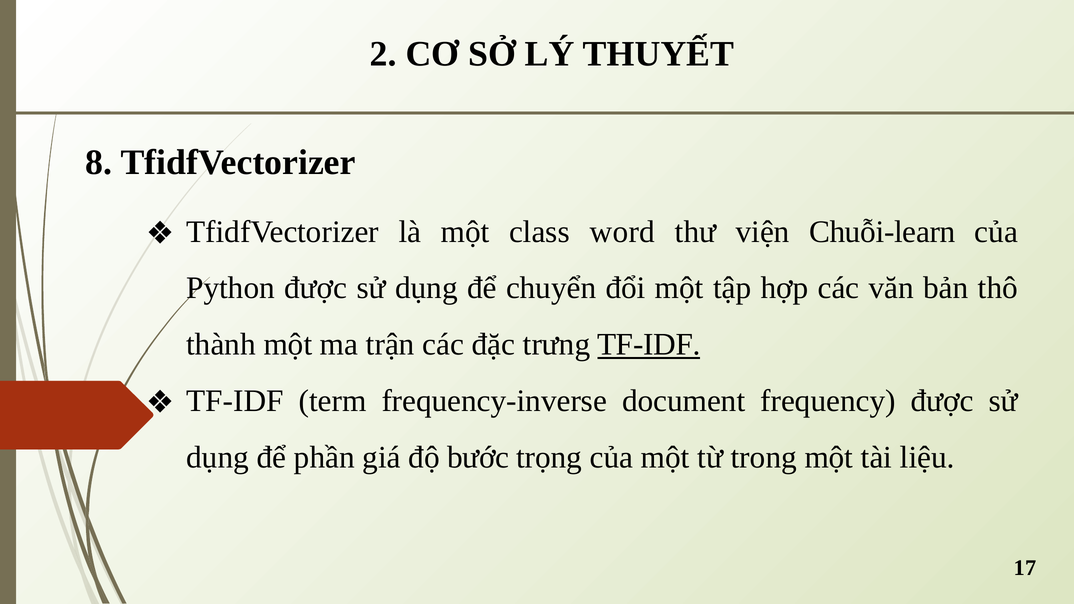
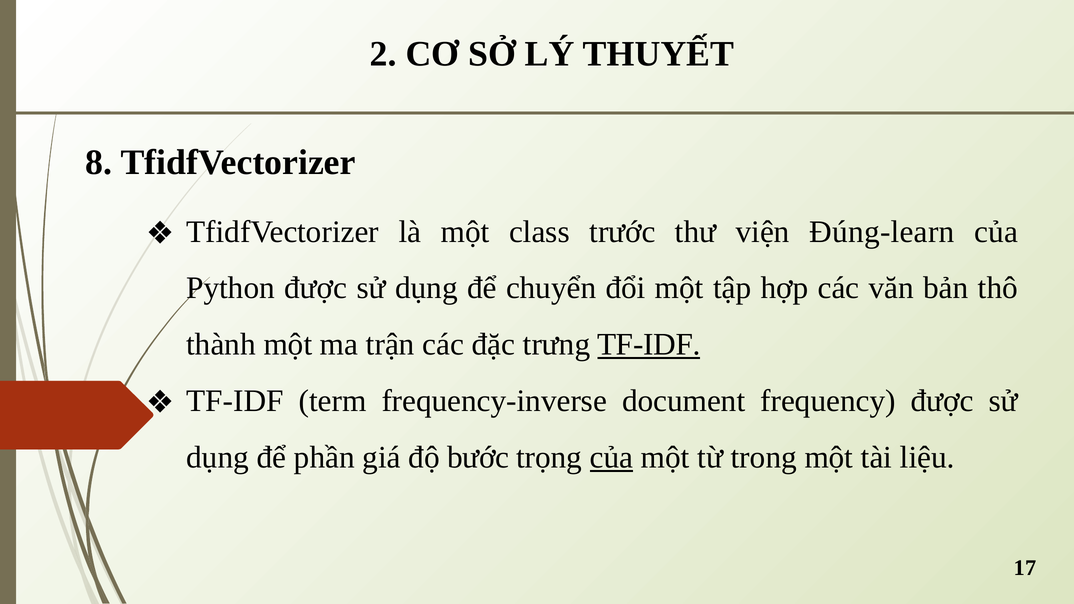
word: word -> trước (622, 232)
Chuỗi-learn: Chuỗi-learn -> Đúng-learn (882, 232)
của underline: none -> present (611, 457)
